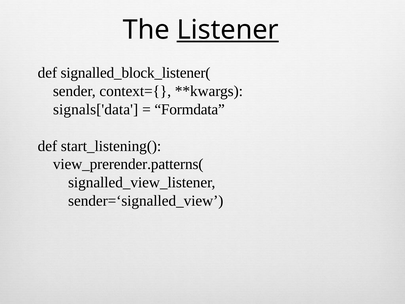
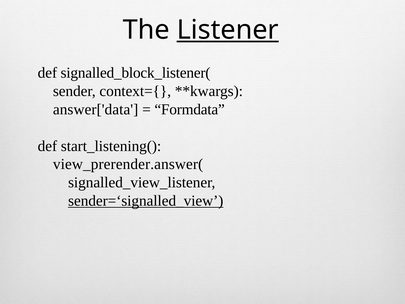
signals['data: signals['data -> answer['data (96, 109)
view_prerender.patterns(: view_prerender.patterns( -> view_prerender.answer( (128, 164)
sender=‘signalled_view underline: none -> present (146, 201)
